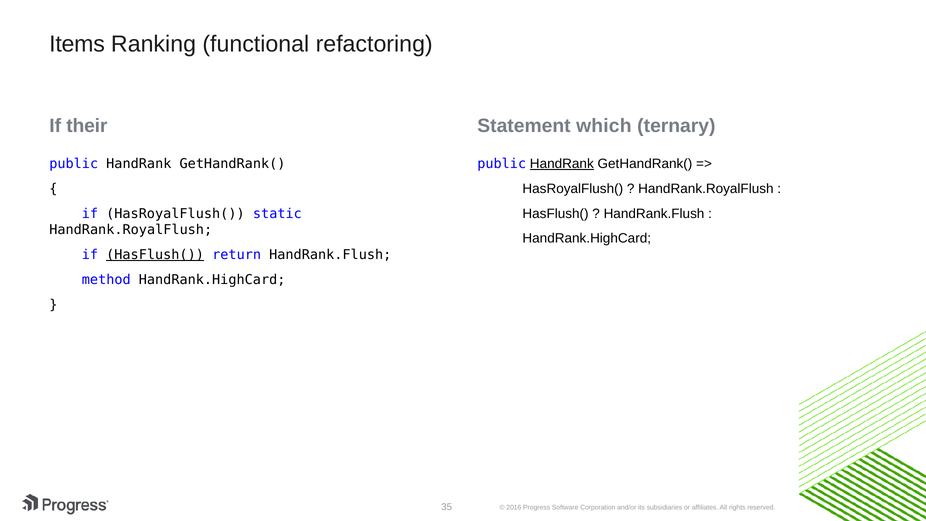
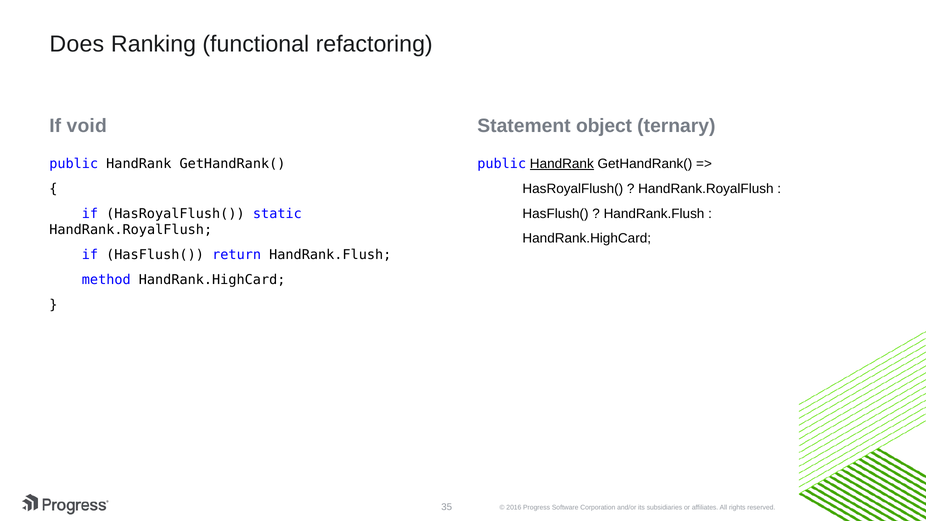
Items: Items -> Does (77, 44)
their: their -> void (87, 126)
which: which -> object (604, 126)
HasFlush( underline: present -> none (155, 255)
